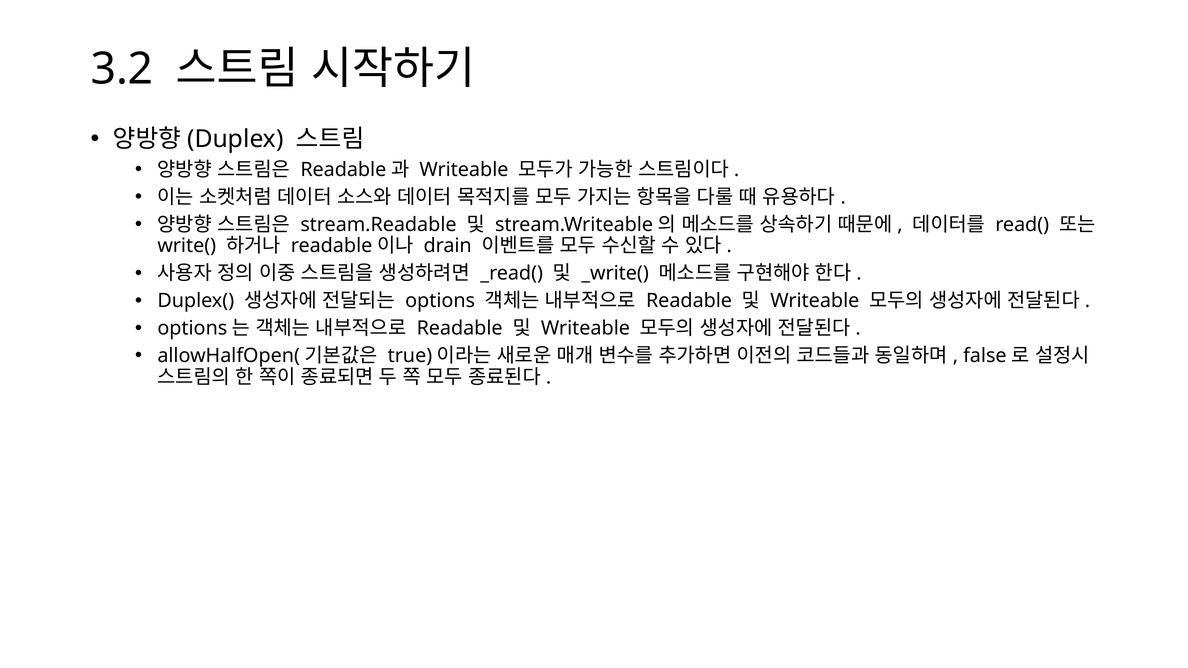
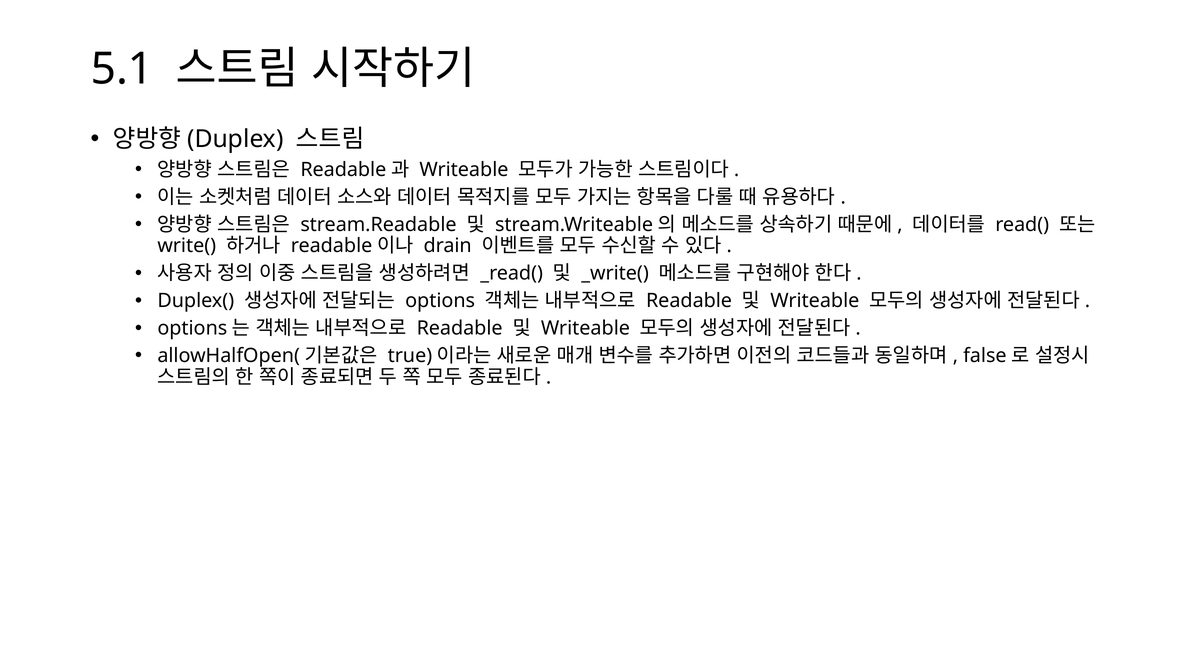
3.2: 3.2 -> 5.1 (122, 69)
